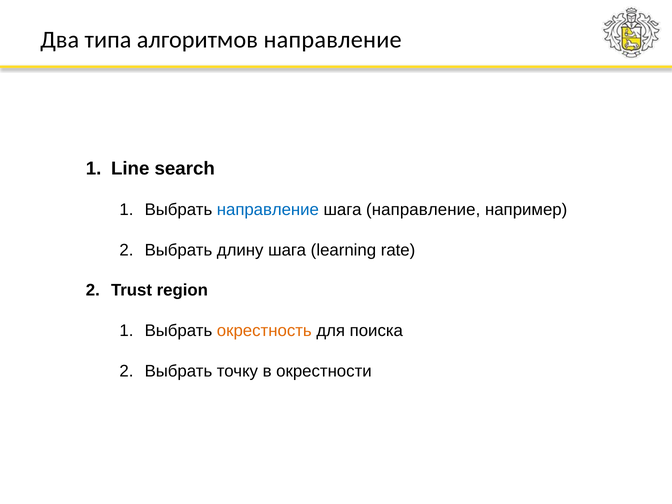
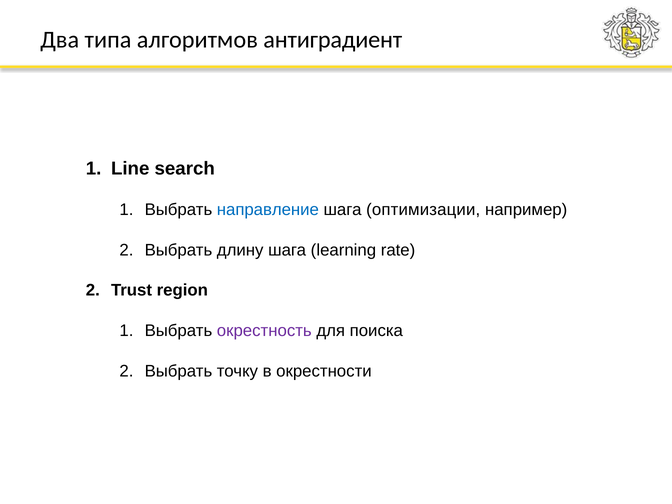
алгоритмов направление: направление -> антиградиент (333, 40)
шага направление: направление -> оптимизации (423, 210)
окрестность colour: orange -> purple (264, 331)
